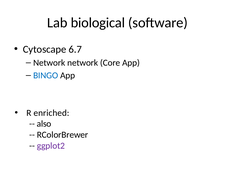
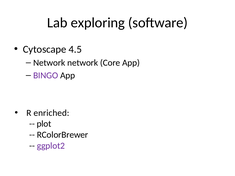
biological: biological -> exploring (98, 23)
6.7: 6.7 -> 4.5 (75, 49)
BINGO colour: blue -> purple (46, 76)
also: also -> plot (44, 124)
